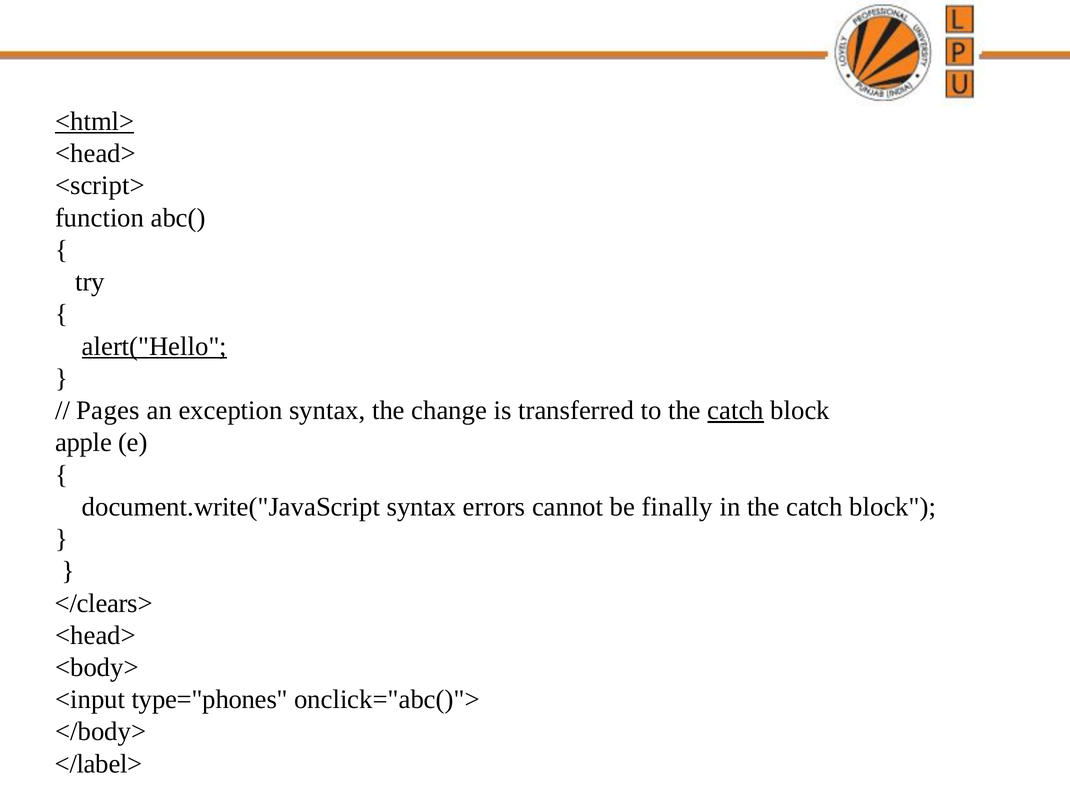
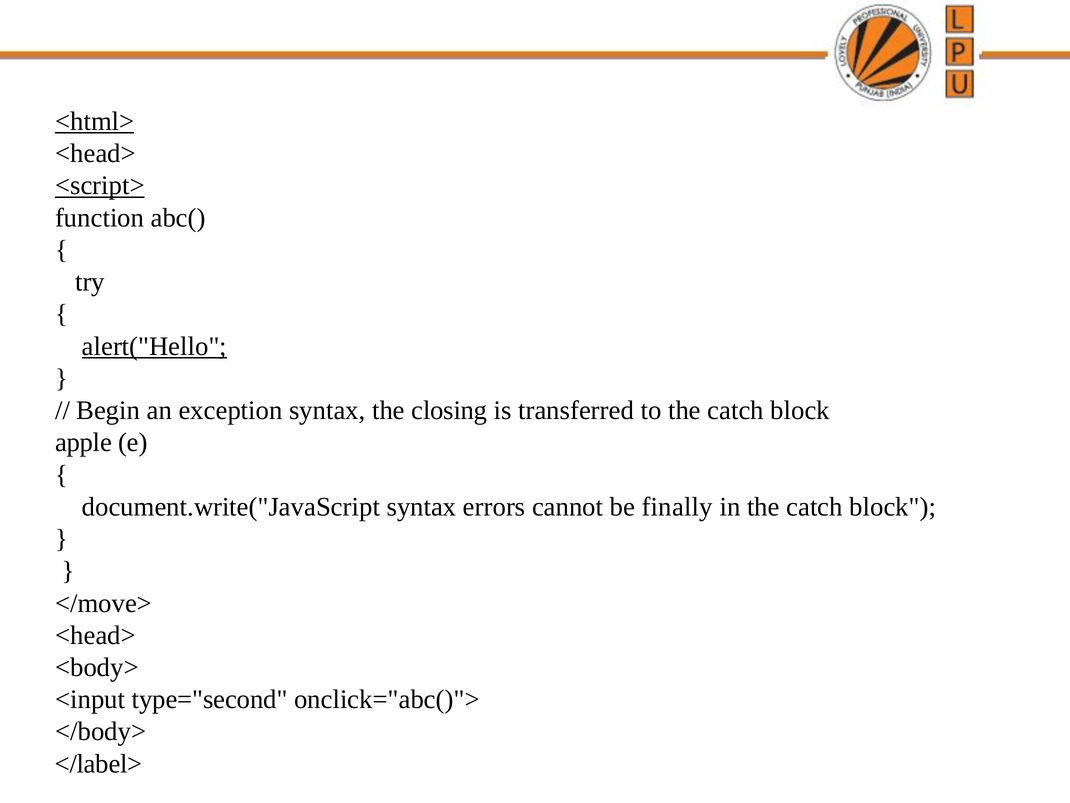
<script> underline: none -> present (100, 185)
Pages: Pages -> Begin (108, 410)
change: change -> closing (449, 410)
catch underline: present -> none (736, 410)
</clears>: </clears> -> </move> (104, 603)
type="phones: type="phones -> type="second (210, 699)
